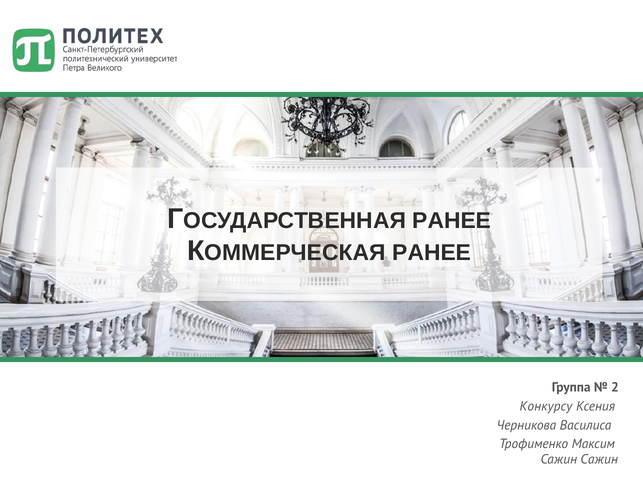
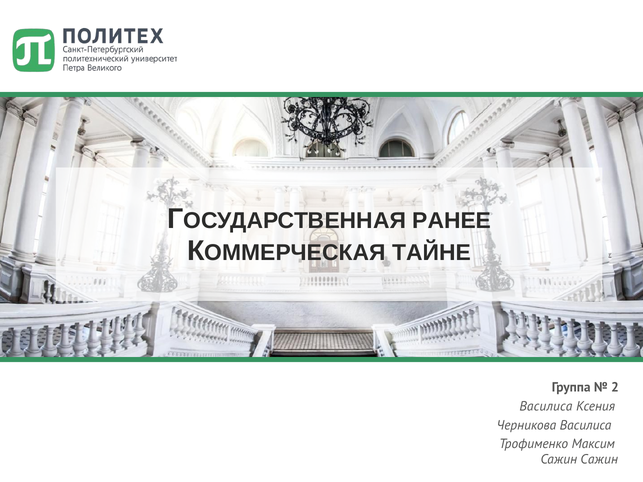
РАНЕЕ: РАНЕЕ -> ТАЙНЕ (432, 253)
Конкурсу: Конкурсу -> Василиса (546, 407)
